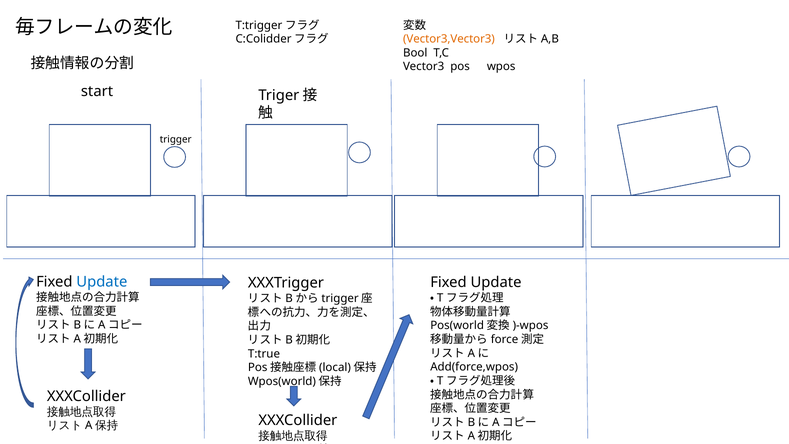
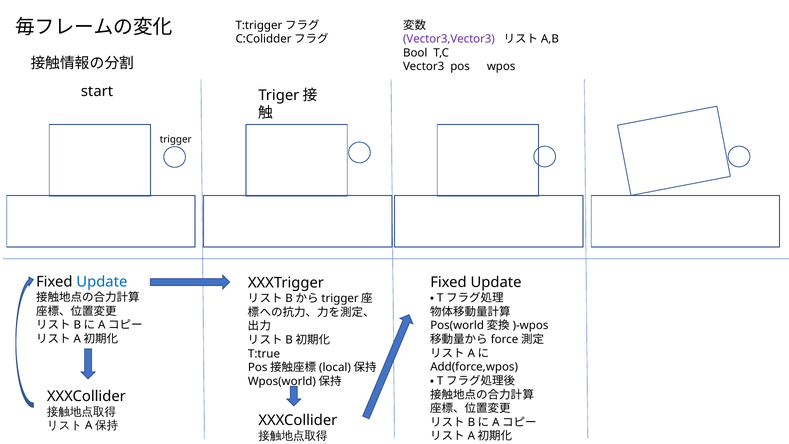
Vector3,Vector3 colour: orange -> purple (449, 39)
